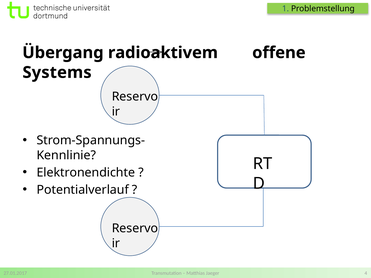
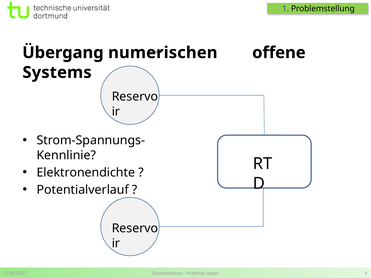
radioaktivem: radioaktivem -> numerischen (163, 53)
